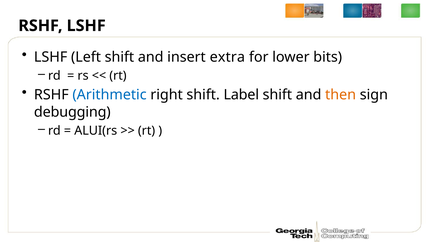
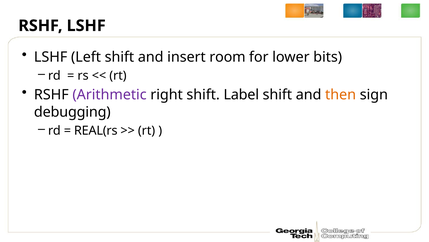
extra: extra -> room (227, 57)
Arithmetic colour: blue -> purple (110, 95)
ALUI(rs: ALUI(rs -> REAL(rs (96, 130)
